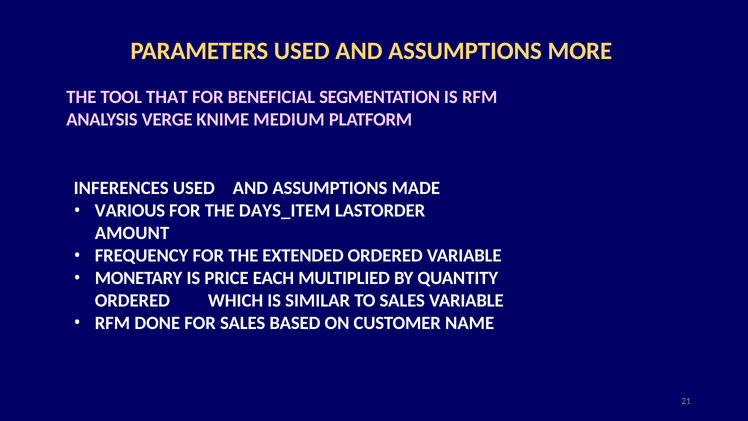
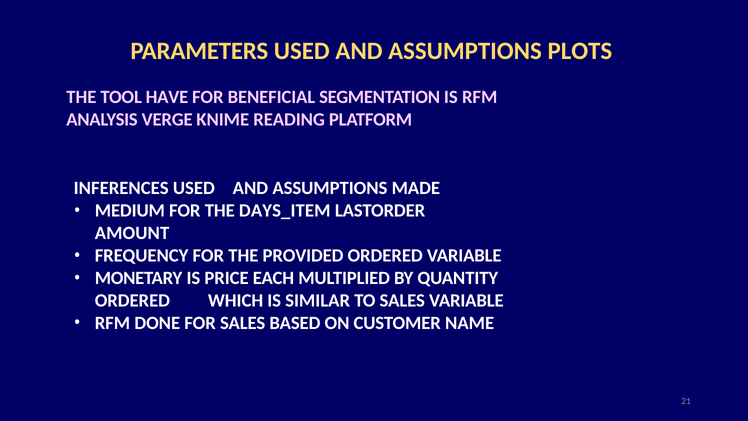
MORE: MORE -> PLOTS (580, 51)
THAT: THAT -> HAVE (167, 97)
MEDIUM: MEDIUM -> READING (289, 120)
VARIOUS: VARIOUS -> MEDIUM (130, 211)
EXTENDED: EXTENDED -> PROVIDED (303, 255)
